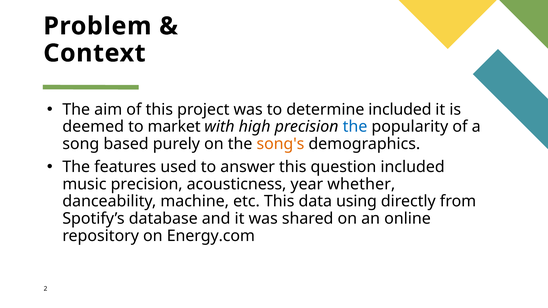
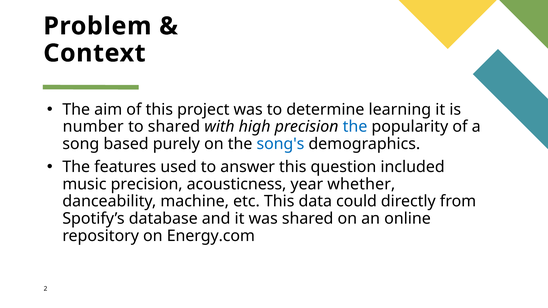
determine included: included -> learning (400, 109)
deemed: deemed -> number (93, 127)
to market: market -> shared (174, 127)
song's colour: orange -> blue (280, 144)
using: using -> could (357, 202)
